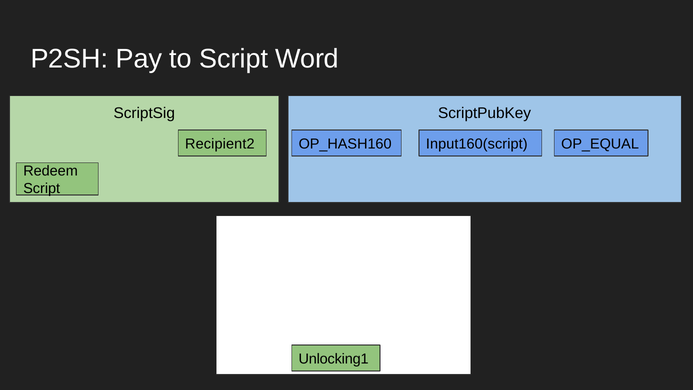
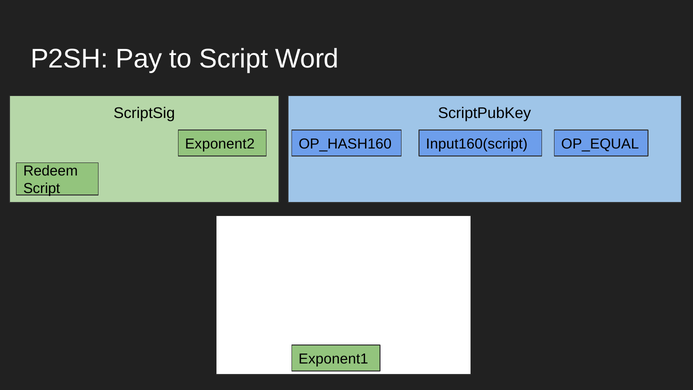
Recipient2: Recipient2 -> Exponent2 (220, 144)
Unlocking1: Unlocking1 -> Exponent1 (333, 359)
